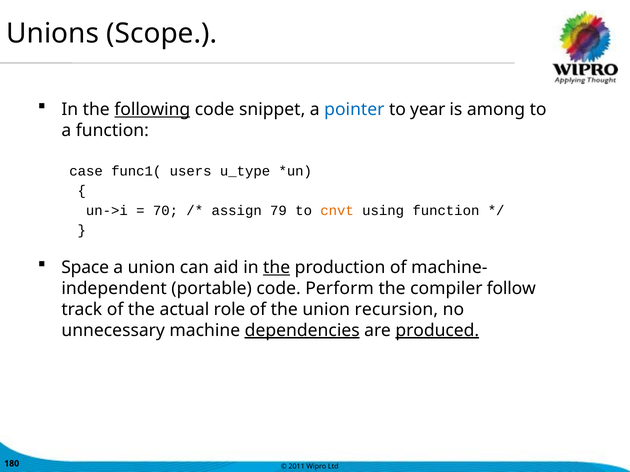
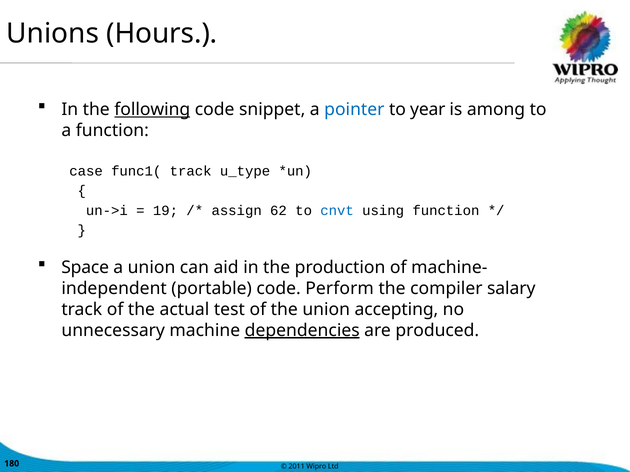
Scope: Scope -> Hours (162, 33)
func1( users: users -> track (191, 171)
70: 70 -> 19 (165, 211)
79: 79 -> 62 (278, 211)
cnvt colour: orange -> blue (337, 211)
the underline: present -> none (277, 268)
follow: follow -> salary (511, 289)
role: role -> test (229, 310)
recursion: recursion -> accepting (396, 310)
produced underline: present -> none (437, 331)
